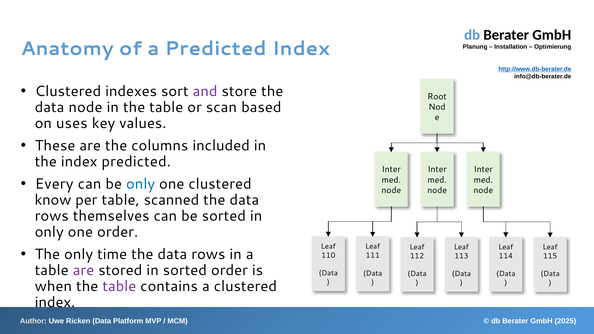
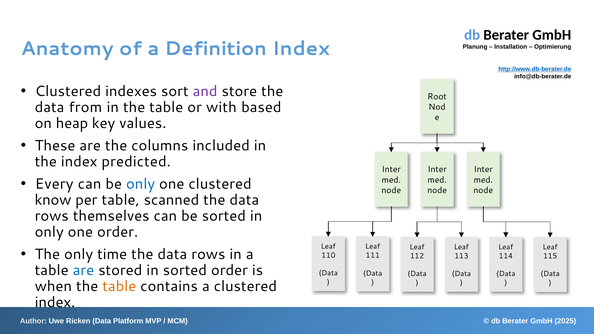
a Predicted: Predicted -> Definition (216, 49)
data node: node -> from (85, 107)
scan: scan -> with (221, 107)
uses: uses -> heap (72, 123)
are colour: purple -> blue (83, 270)
table colour: purple -> orange (119, 286)
